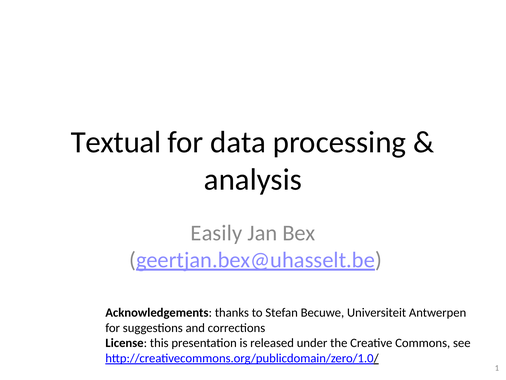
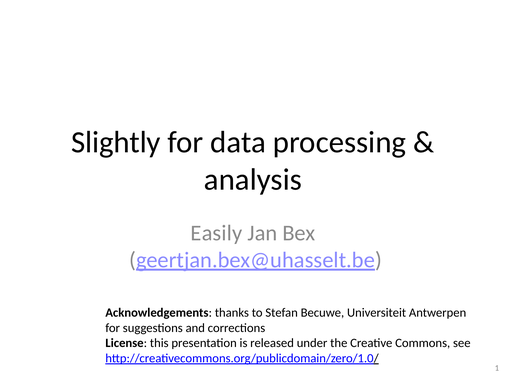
Textual: Textual -> Slightly (116, 142)
